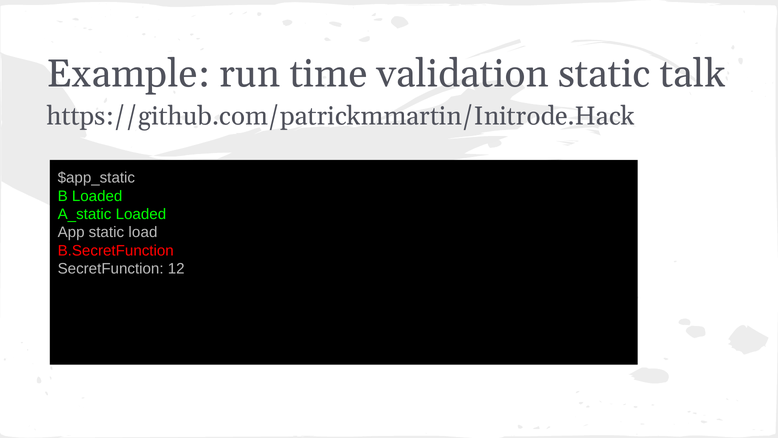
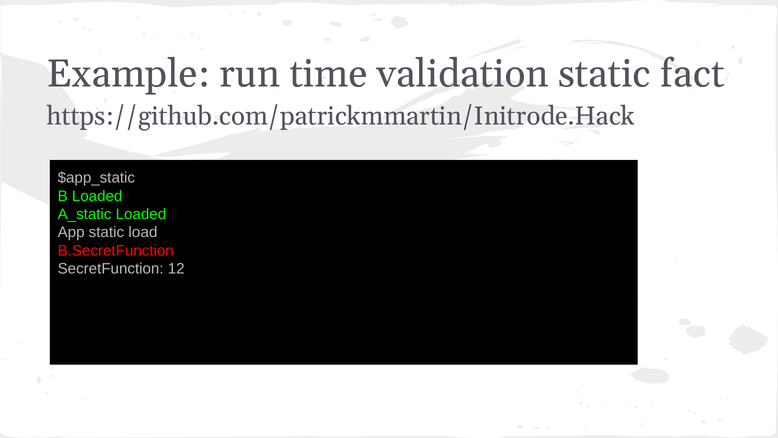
talk: talk -> fact (692, 74)
